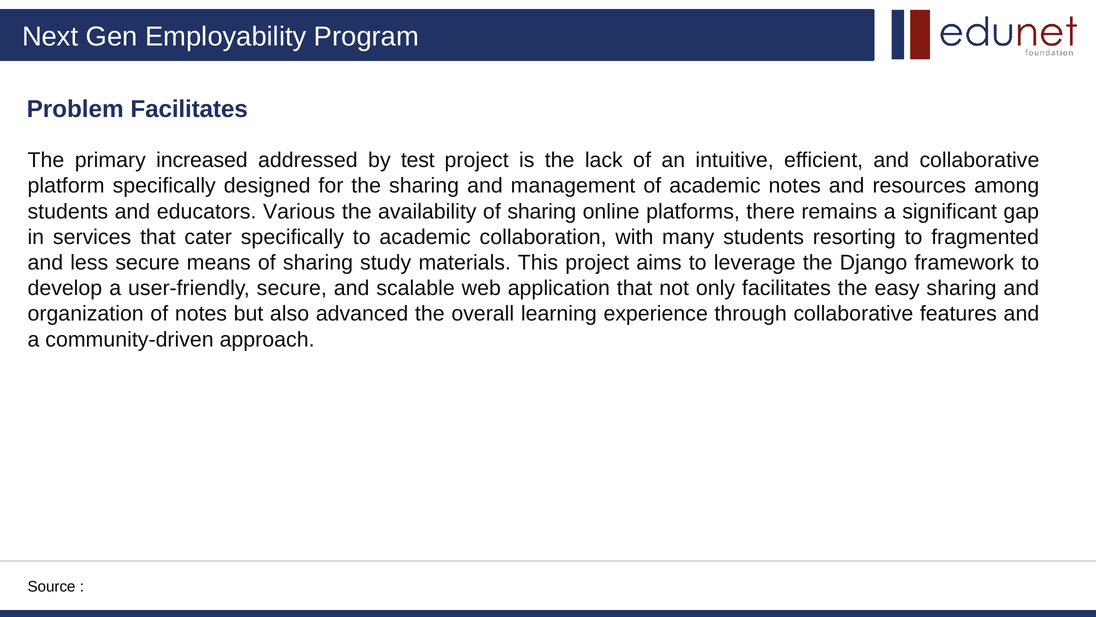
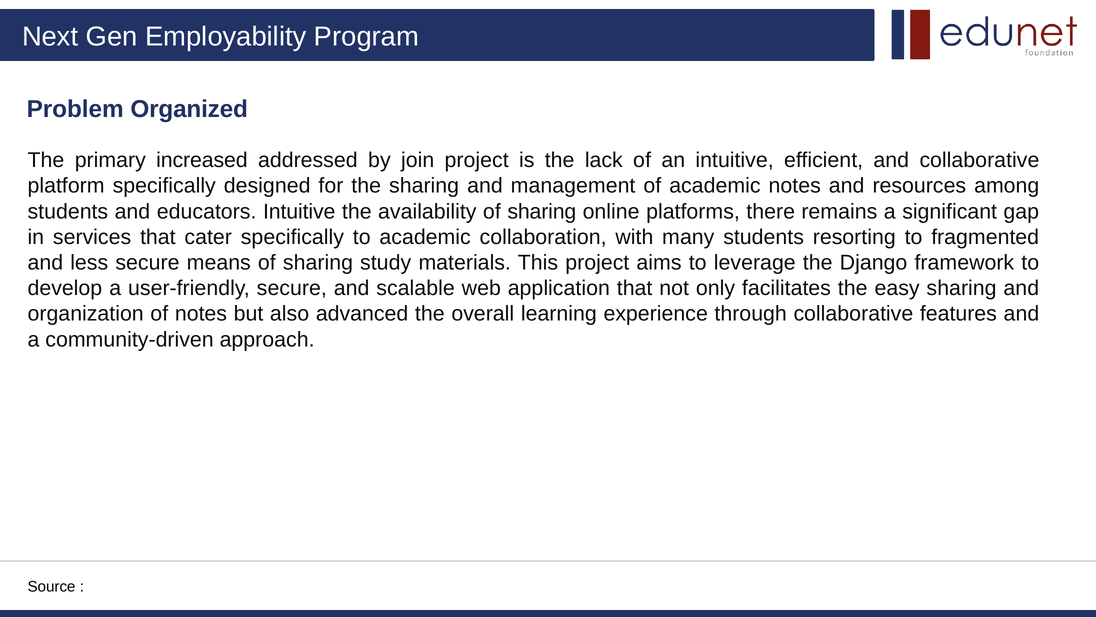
Problem Facilitates: Facilitates -> Organized (189, 109)
test: test -> join (418, 160)
educators Various: Various -> Intuitive (299, 211)
